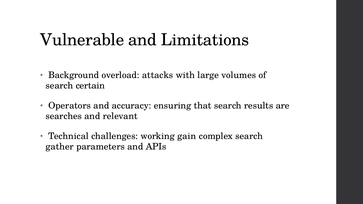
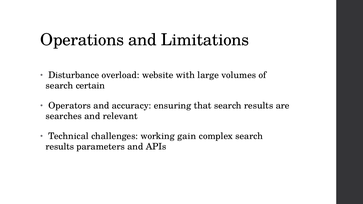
Vulnerable: Vulnerable -> Operations (82, 40)
Background: Background -> Disturbance (74, 75)
attacks: attacks -> website (158, 75)
gather: gather -> results (60, 147)
